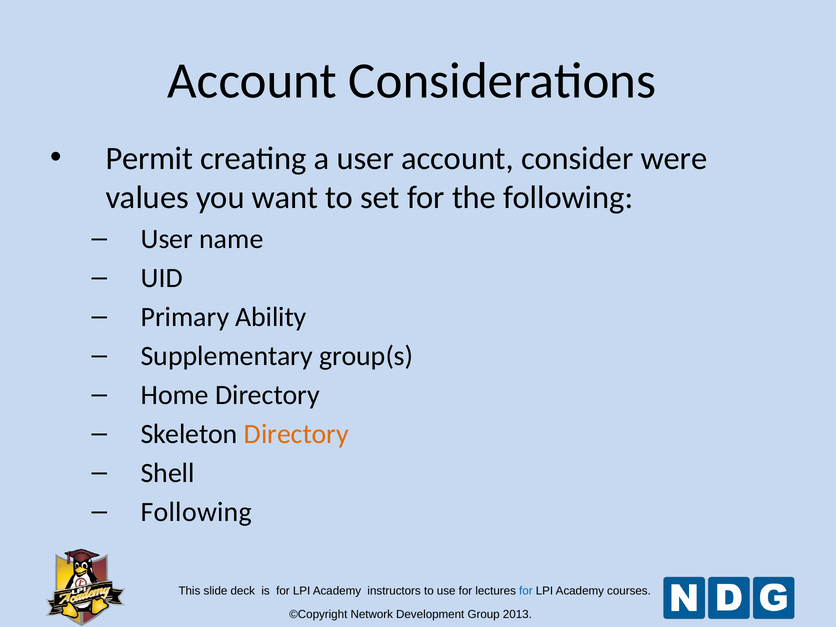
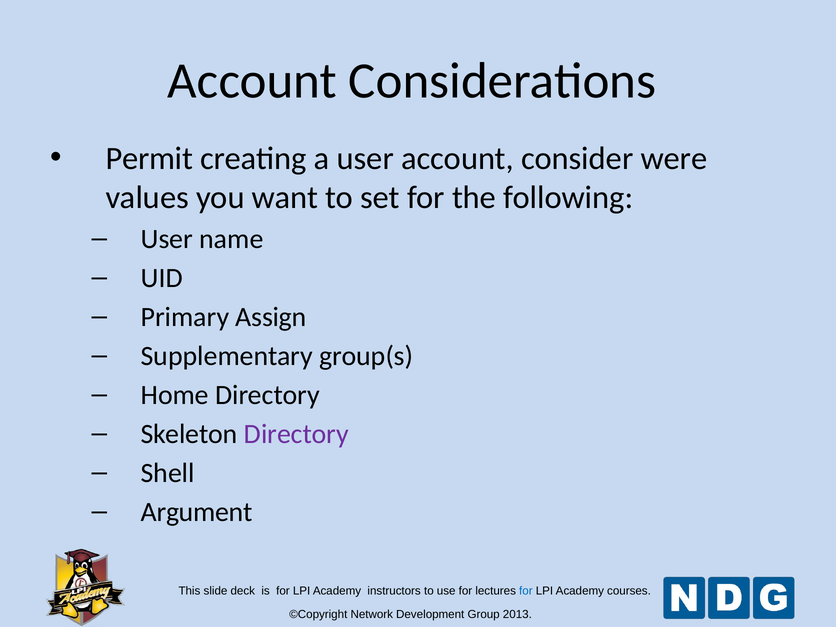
Ability: Ability -> Assign (271, 317)
Directory colour: orange -> purple (296, 434)
Following: Following -> Argument (197, 512)
